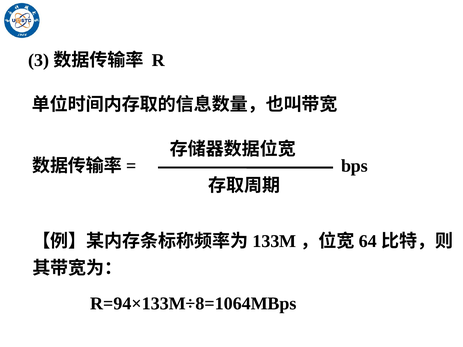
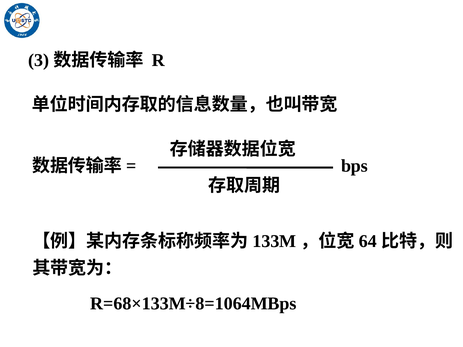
R=94×133M÷8=1064MBps: R=94×133M÷8=1064MBps -> R=68×133M÷8=1064MBps (193, 304)
